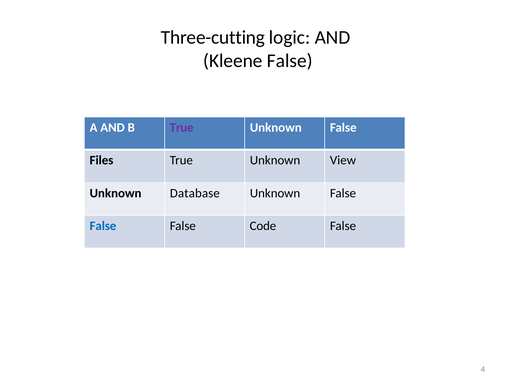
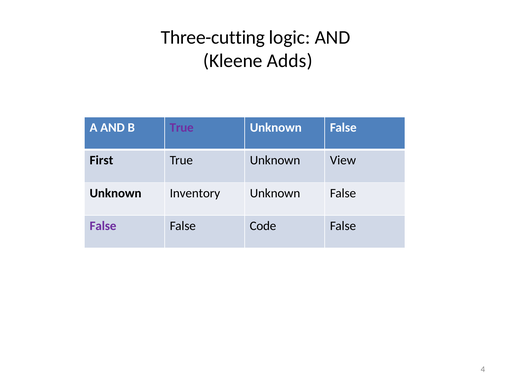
Kleene False: False -> Adds (290, 61)
Files: Files -> First (101, 160)
Database: Database -> Inventory (195, 193)
False colour: blue -> purple (103, 226)
